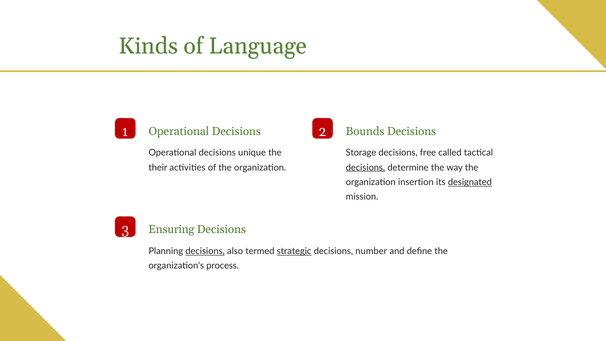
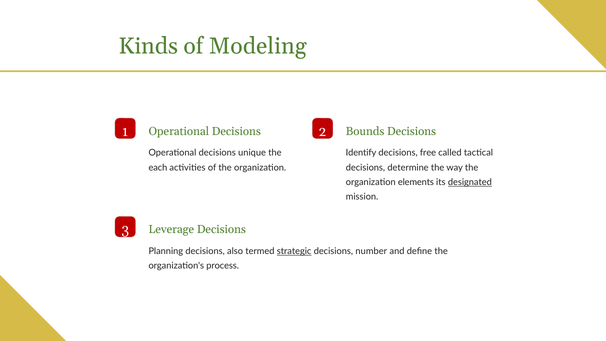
Language: Language -> Modeling (258, 46)
Storage: Storage -> Identify (361, 153)
their: their -> each (158, 167)
decisions underline: present -> none (365, 167)
insertion: insertion -> elements (416, 182)
Ensuring: Ensuring -> Leverage (171, 230)
decisions underline: present -> none (205, 251)
